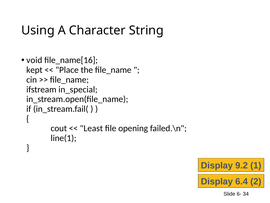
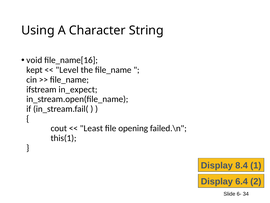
Place: Place -> Level (67, 70)
in_special: in_special -> in_expect (78, 89)
line(1: line(1 -> this(1 (64, 138)
9.2: 9.2 -> 8.4 (242, 165)
